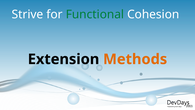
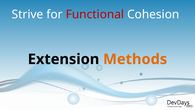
Functional colour: green -> red (95, 14)
